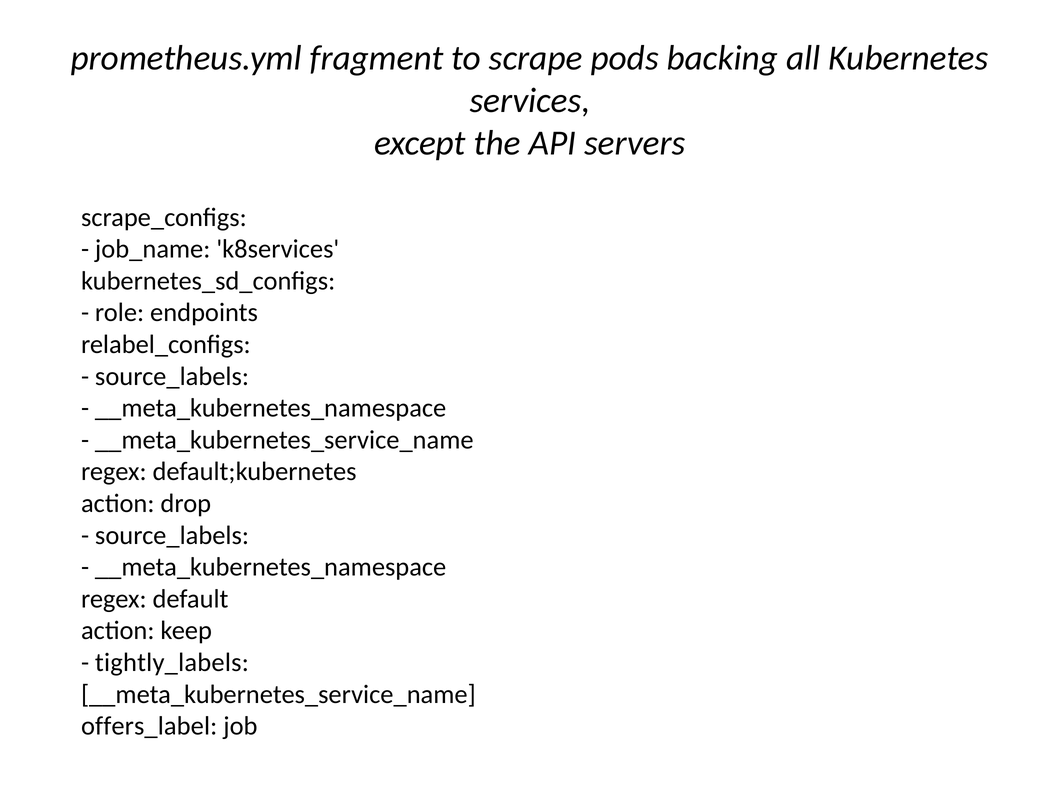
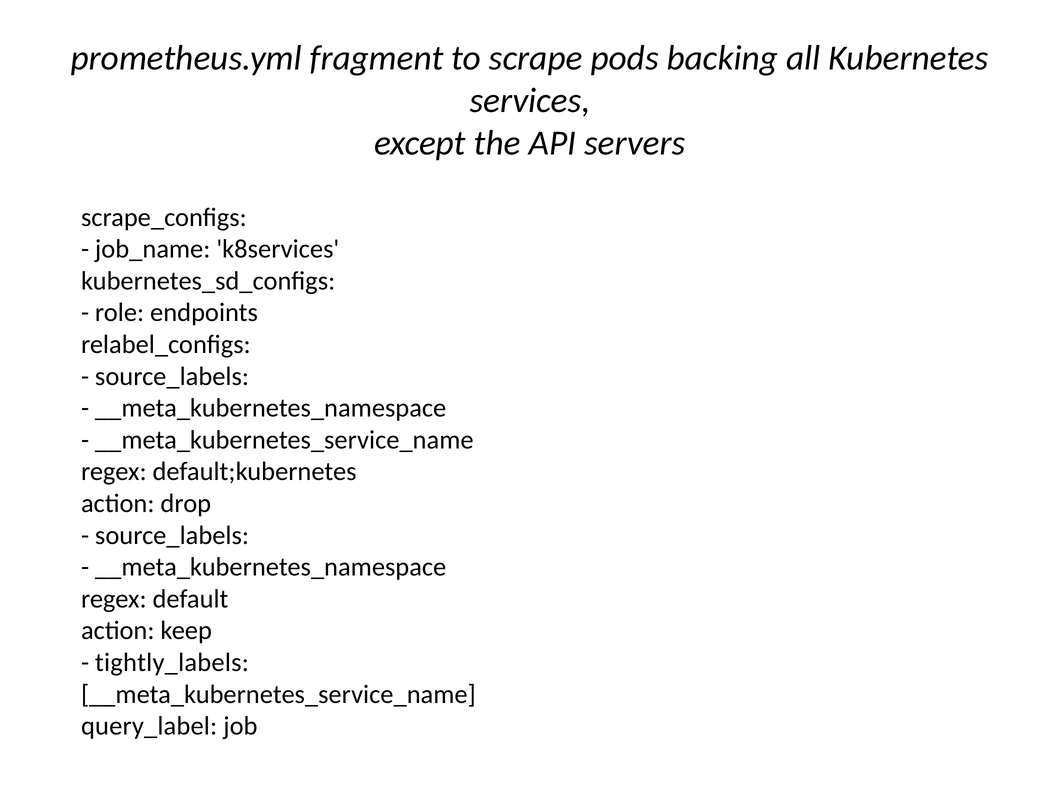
offers_label: offers_label -> query_label (149, 726)
